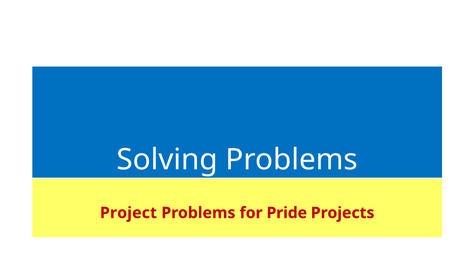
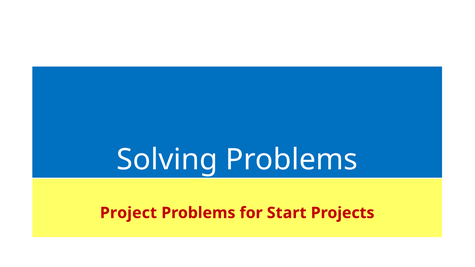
Pride: Pride -> Start (287, 213)
